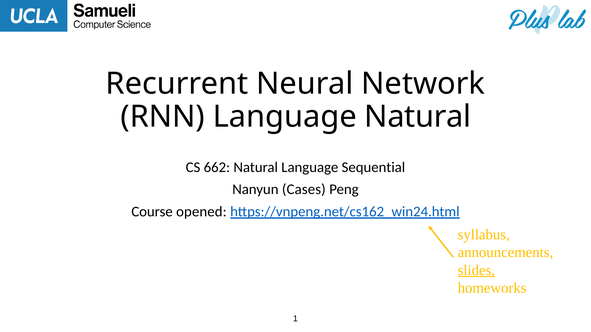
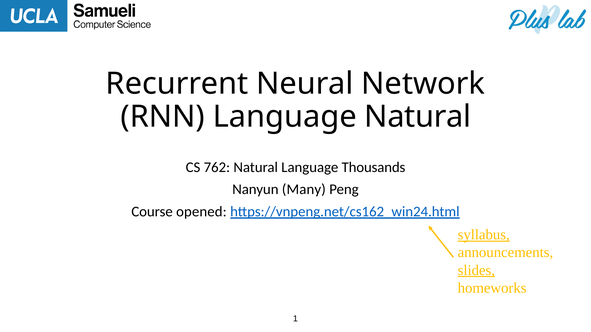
662: 662 -> 762 (217, 167)
Sequential: Sequential -> Thousands (373, 167)
Cases: Cases -> Many (304, 190)
syllabus underline: none -> present (484, 235)
